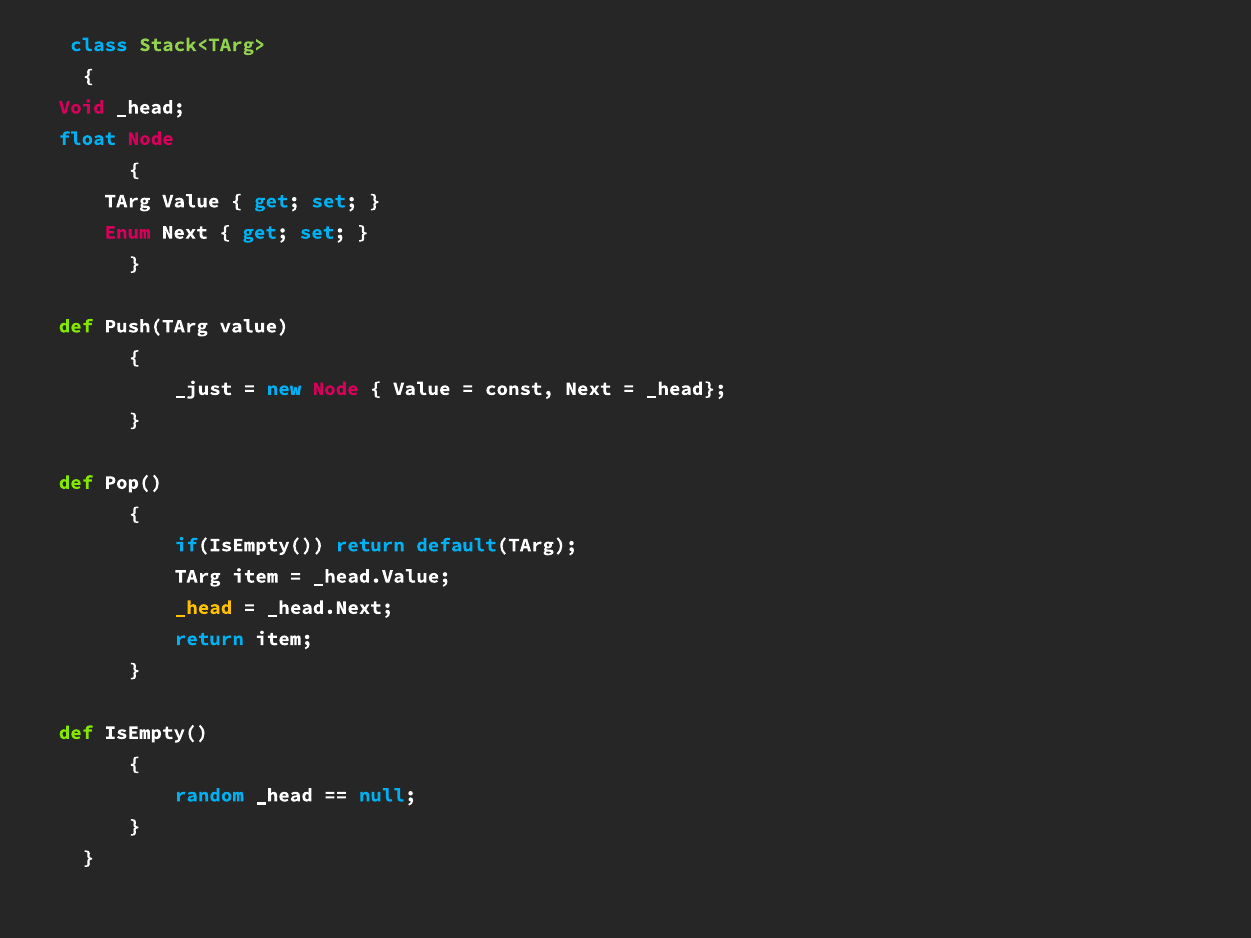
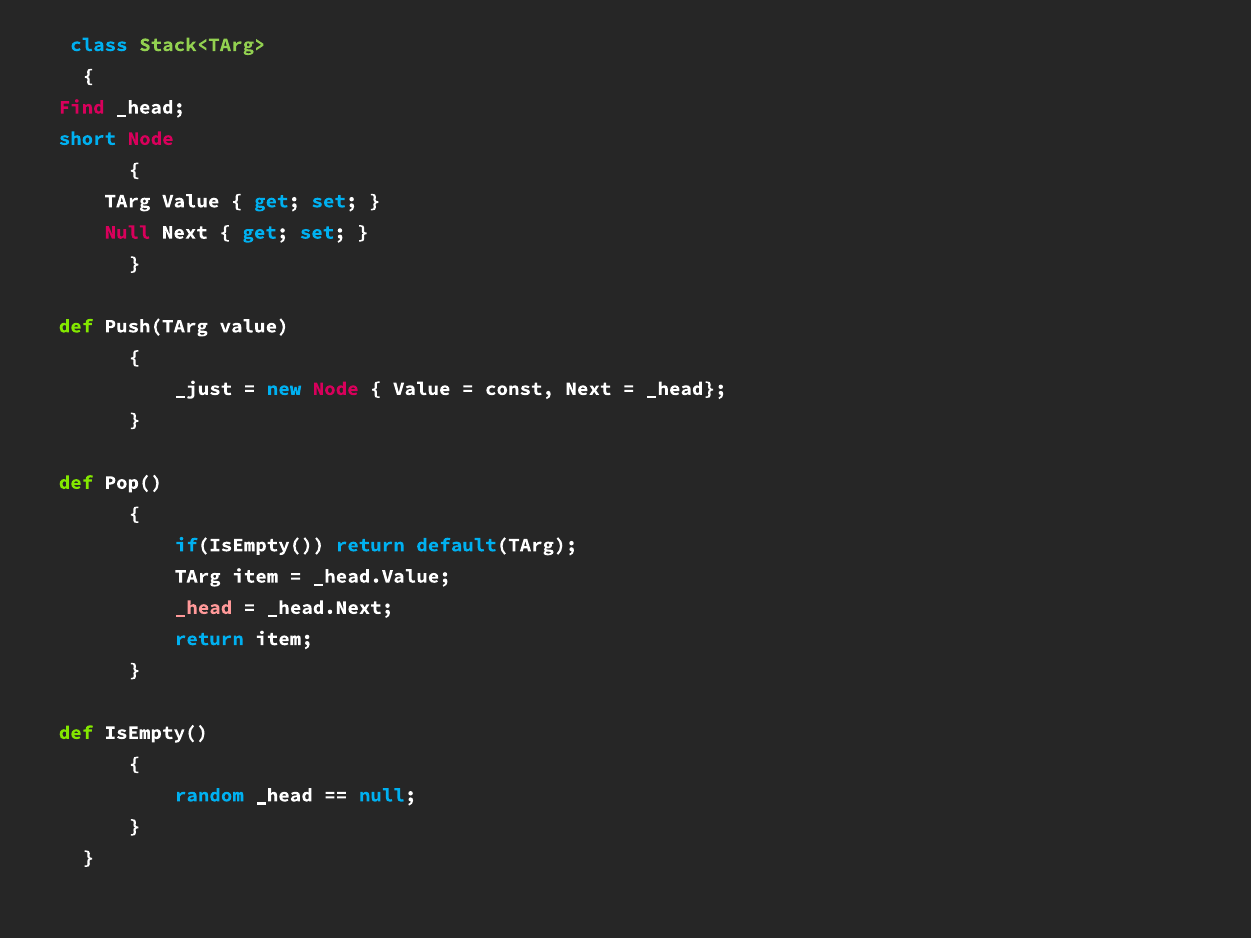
Void: Void -> Find (82, 107)
float: float -> short (87, 139)
Enum: Enum -> Null (128, 232)
_head colour: yellow -> pink (204, 608)
